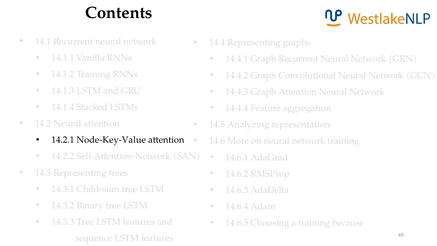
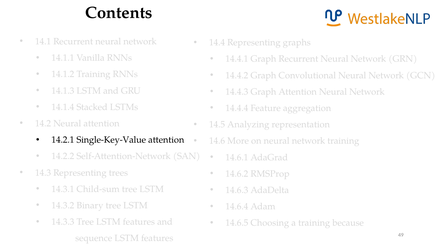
Node-Key-Value: Node-Key-Value -> Single-Key-Value (111, 140)
